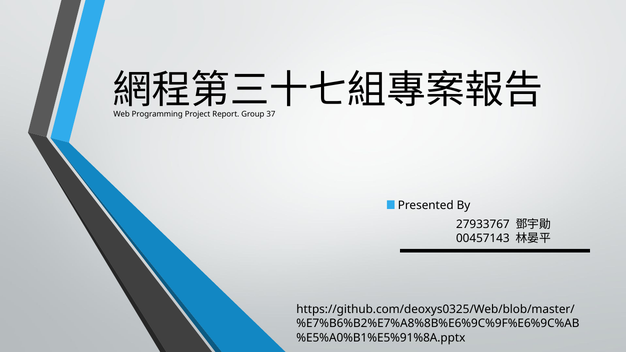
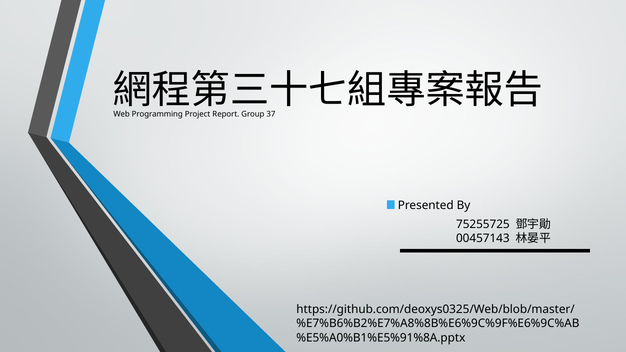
27933767: 27933767 -> 75255725 (483, 225)
